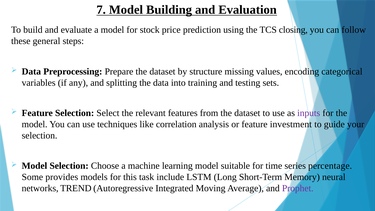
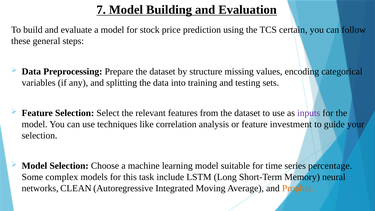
closing: closing -> certain (293, 30)
provides: provides -> complex (62, 177)
TREND: TREND -> CLEAN (76, 188)
Prophet colour: purple -> orange (298, 188)
